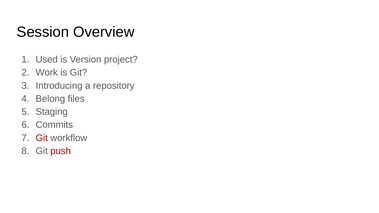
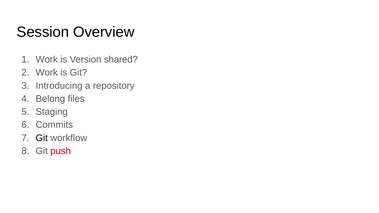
Used: Used -> Work (47, 60)
project: project -> shared (121, 60)
Git colour: red -> black (42, 138)
